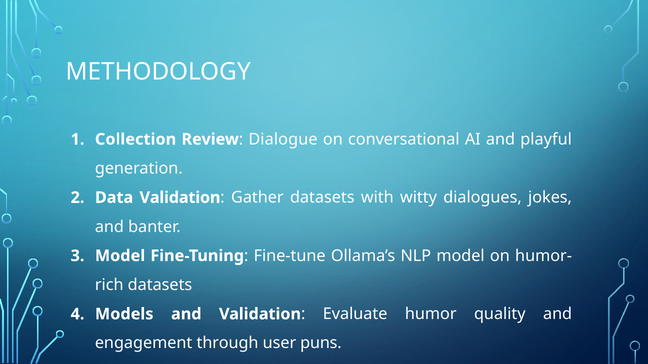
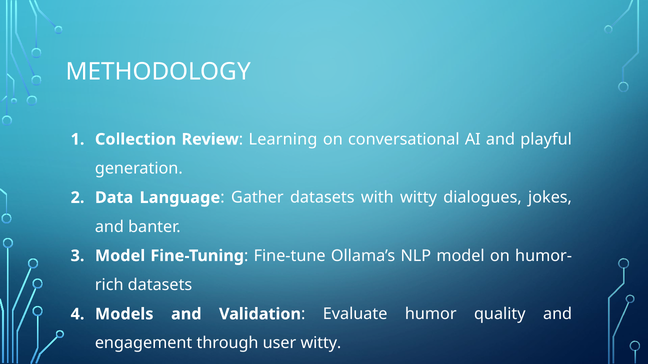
Dialogue: Dialogue -> Learning (283, 139)
Data Validation: Validation -> Language (180, 198)
user puns: puns -> witty (321, 344)
